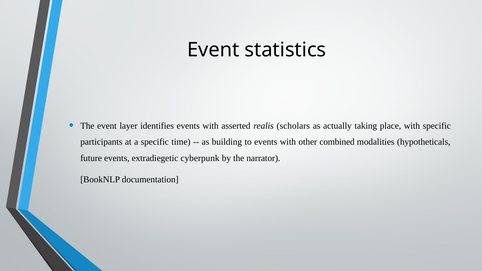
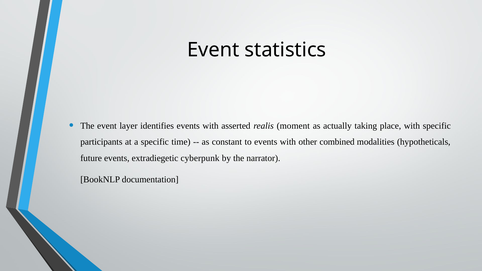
scholars: scholars -> moment (293, 126)
building: building -> constant (227, 142)
